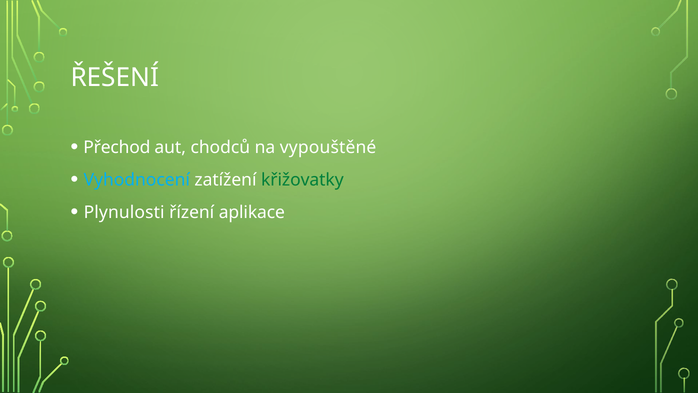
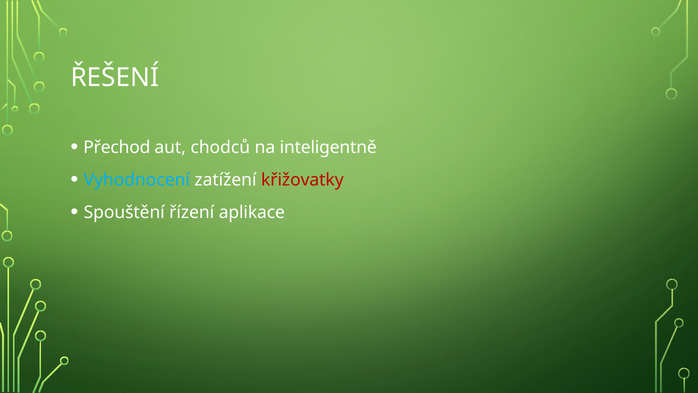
vypouštěné: vypouštěné -> inteligentně (328, 147)
křižovatky colour: green -> red (302, 180)
Plynulosti: Plynulosti -> Spouštění (124, 212)
